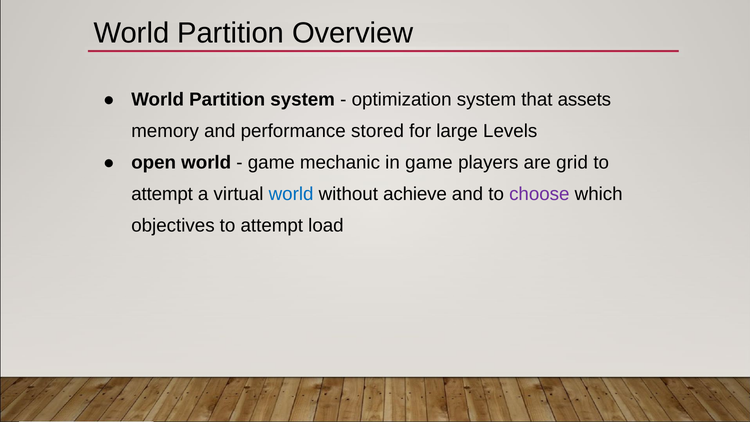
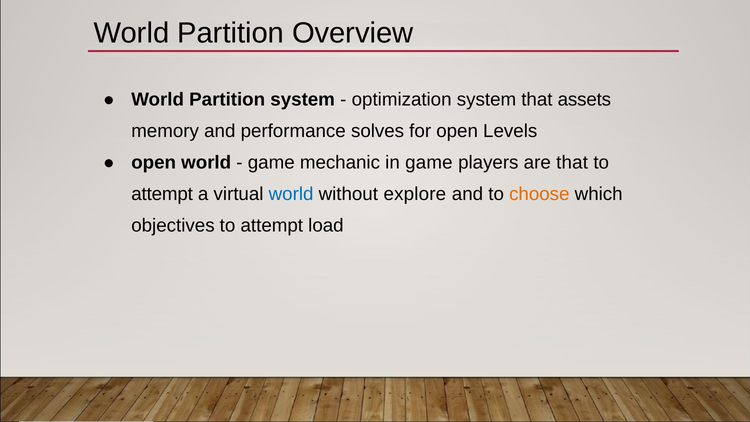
stored: stored -> solves (378, 131)
for large: large -> open (457, 131)
are grid: grid -> that (572, 163)
achieve: achieve -> explore (415, 194)
choose colour: purple -> orange (539, 194)
